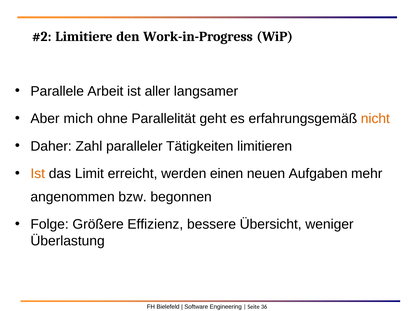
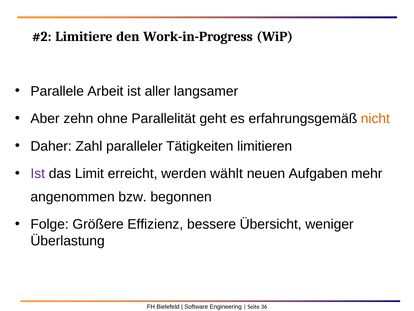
mich: mich -> zehn (78, 119)
Ist colour: orange -> purple (38, 174)
einen: einen -> wählt (226, 174)
